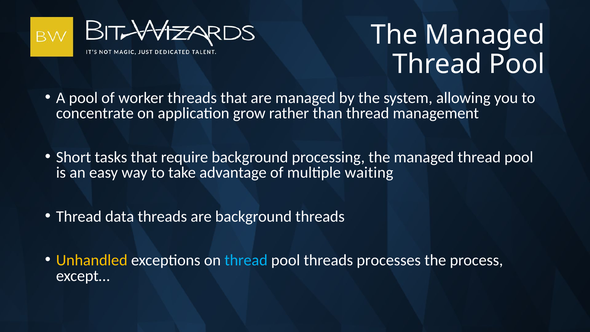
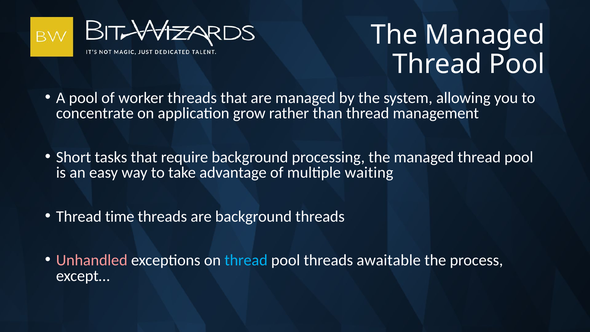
data: data -> time (120, 216)
Unhandled colour: yellow -> pink (92, 260)
processes: processes -> awaitable (389, 260)
